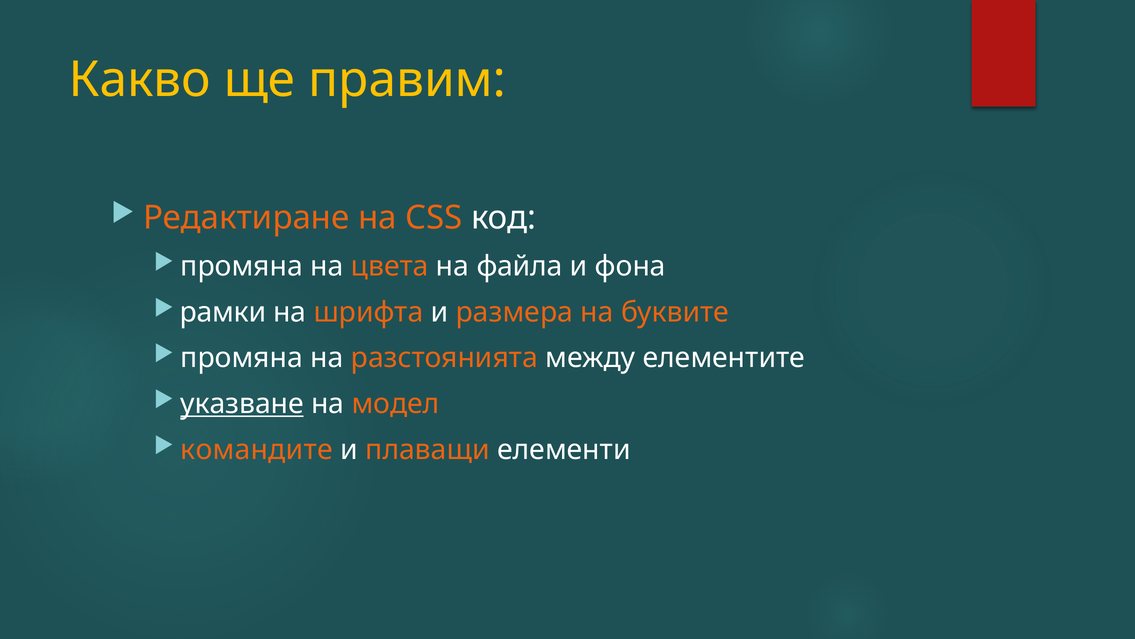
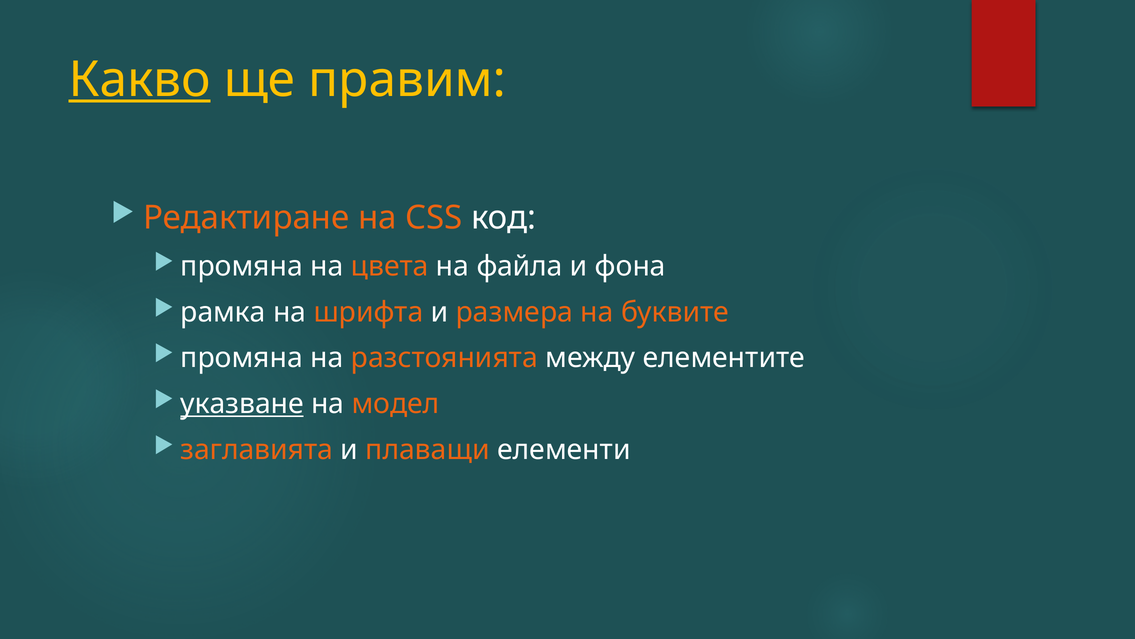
Какво underline: none -> present (140, 80)
рамки: рамки -> рамка (223, 312)
командите: командите -> заглавията (257, 449)
